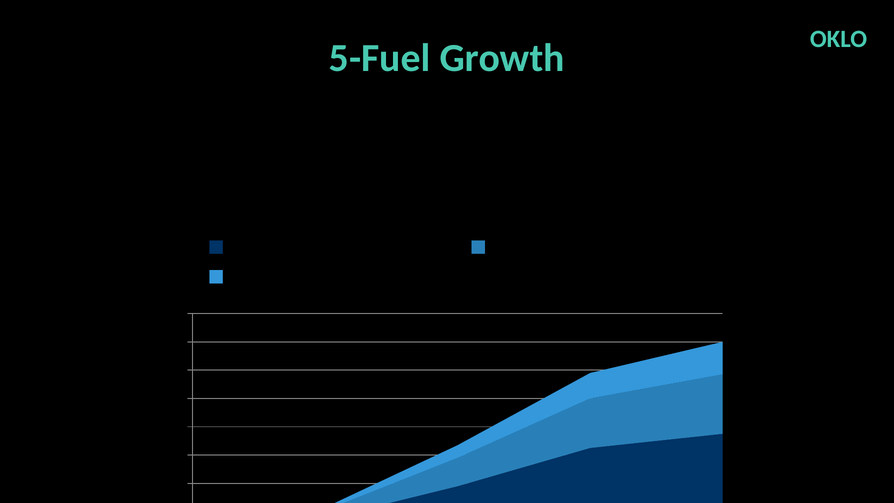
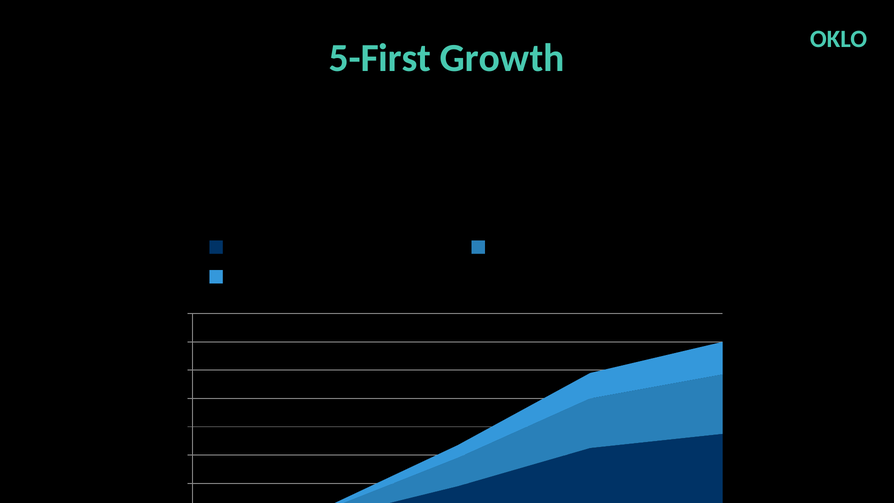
5-Fuel: 5-Fuel -> 5-First (380, 58)
